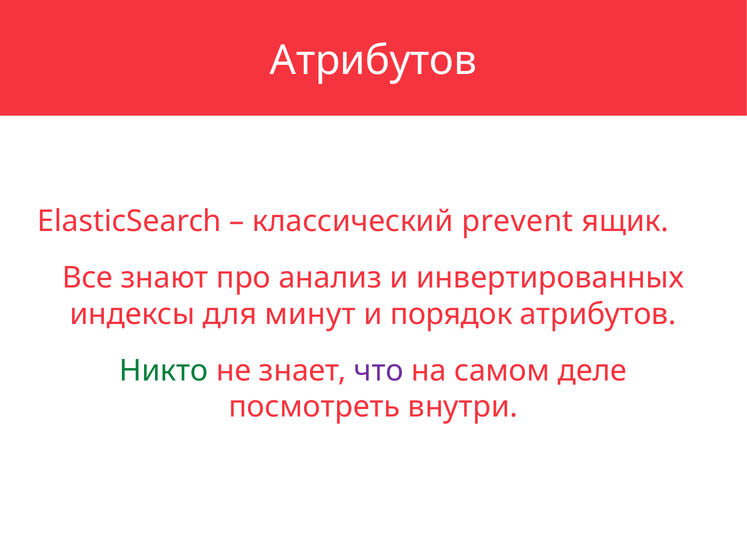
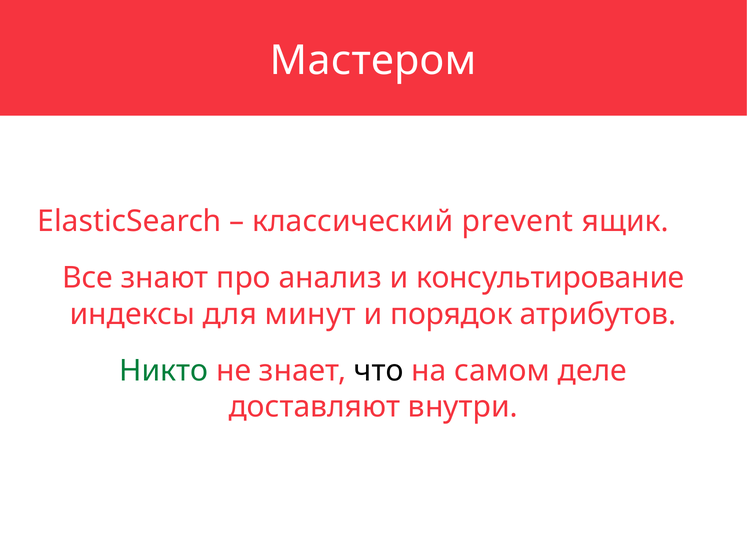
Атрибутов: Атрибутов -> Мастером (373, 61)
инвертированных: инвертированных -> консультирование (550, 278)
что colour: purple -> black (379, 371)
посмотреть: посмотреть -> доставляют (314, 407)
